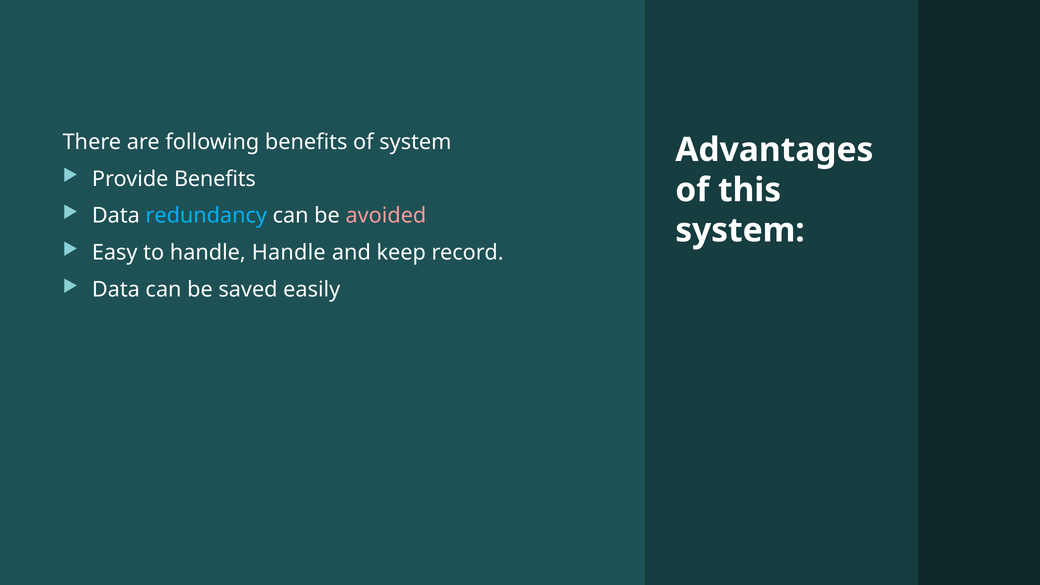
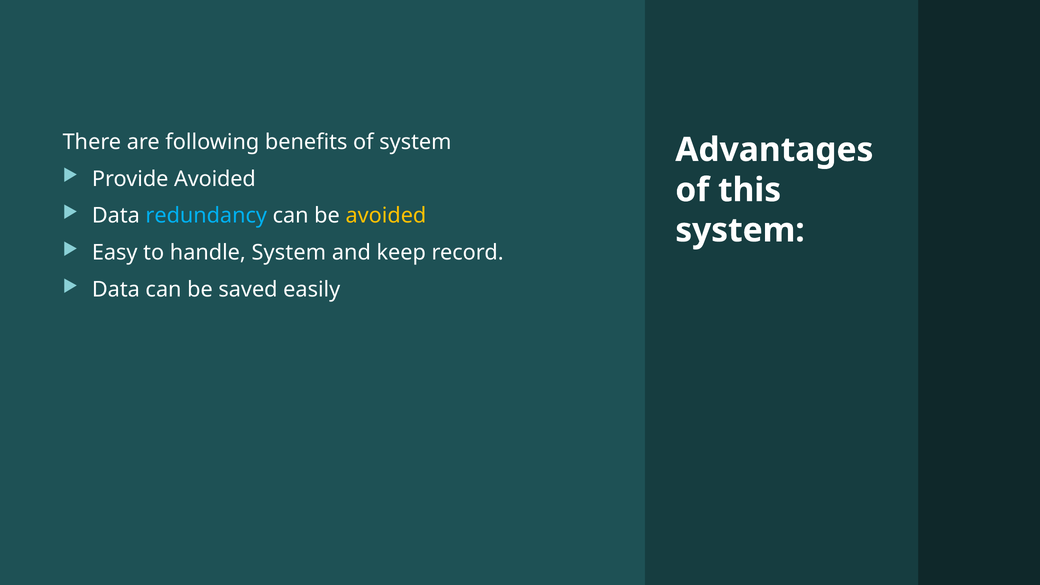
Provide Benefits: Benefits -> Avoided (215, 179)
avoided colour: pink -> yellow (386, 216)
handle Handle: Handle -> System (289, 253)
